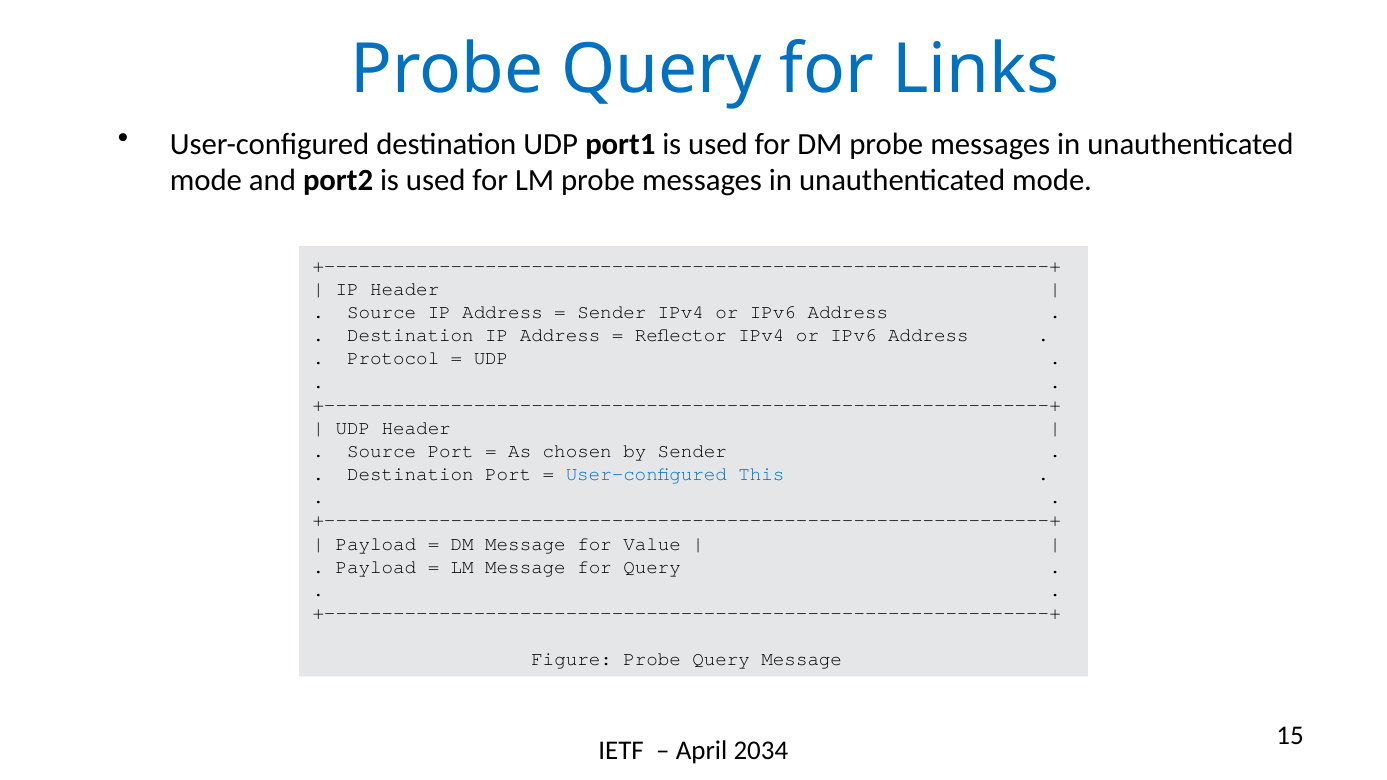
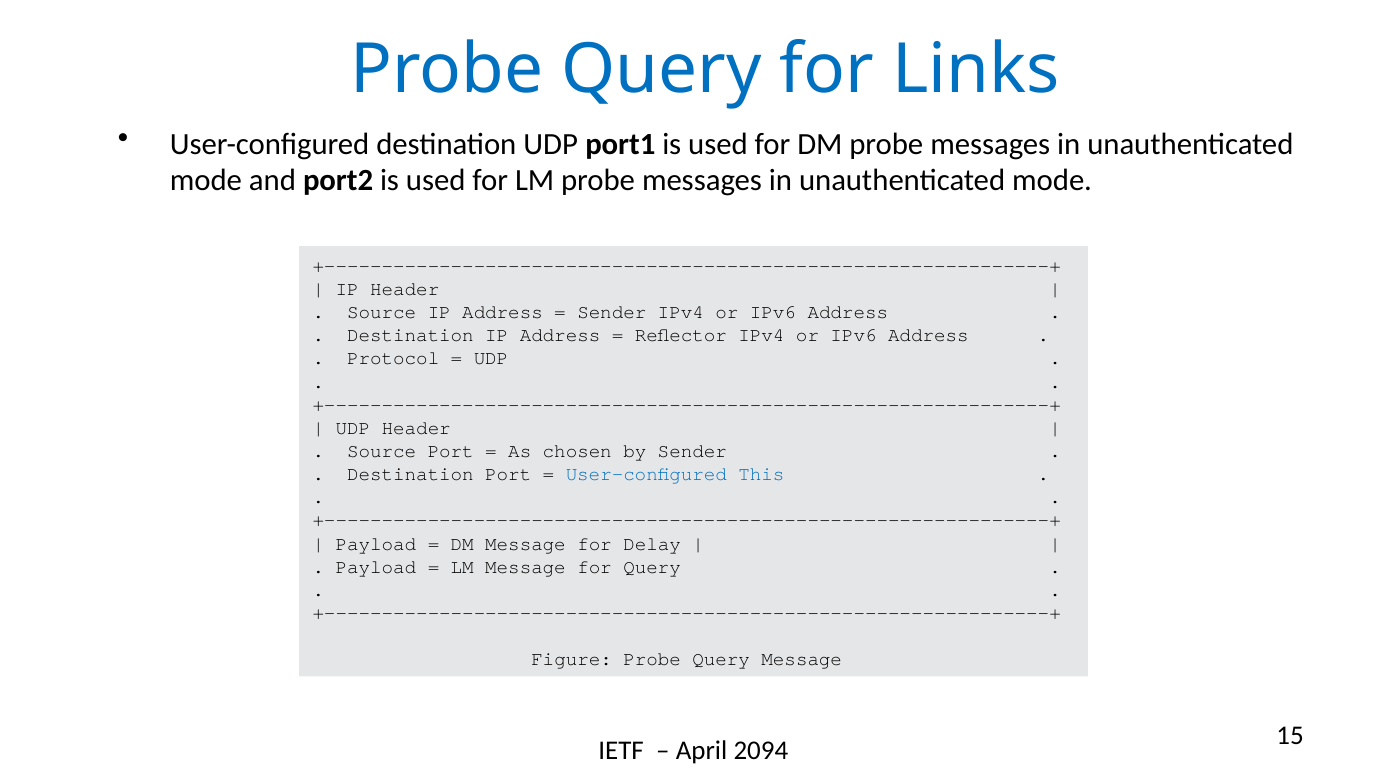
Value: Value -> Delay (652, 544)
2034: 2034 -> 2094 (761, 751)
